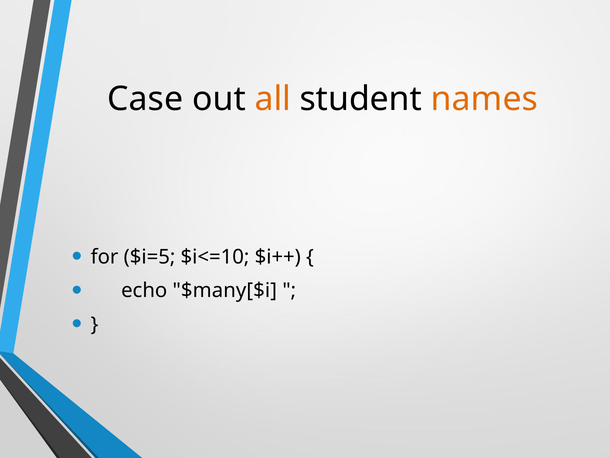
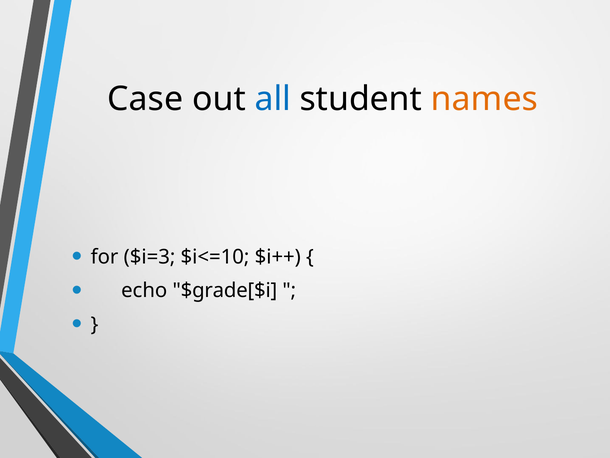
all colour: orange -> blue (273, 99)
$i=5: $i=5 -> $i=3 (149, 257)
$many[$i: $many[$i -> $grade[$i (225, 290)
